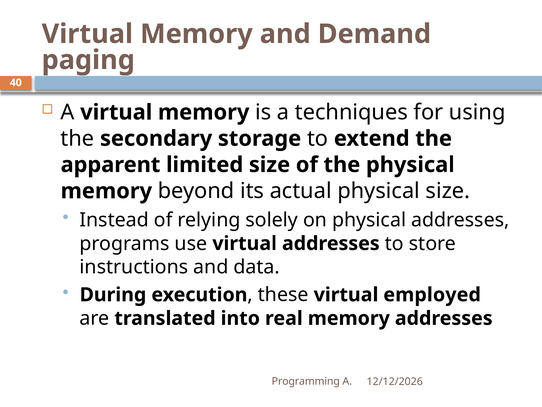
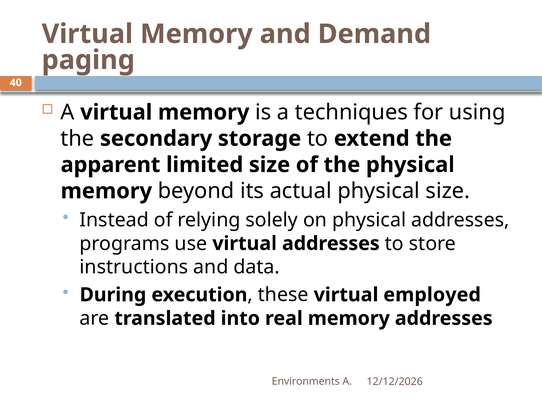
Programming: Programming -> Environments (306, 381)
